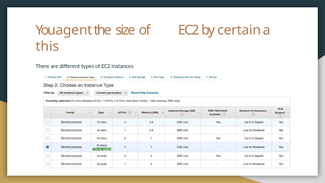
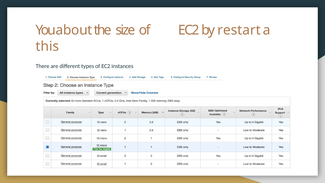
agent: agent -> about (74, 30)
certain: certain -> restart (239, 30)
